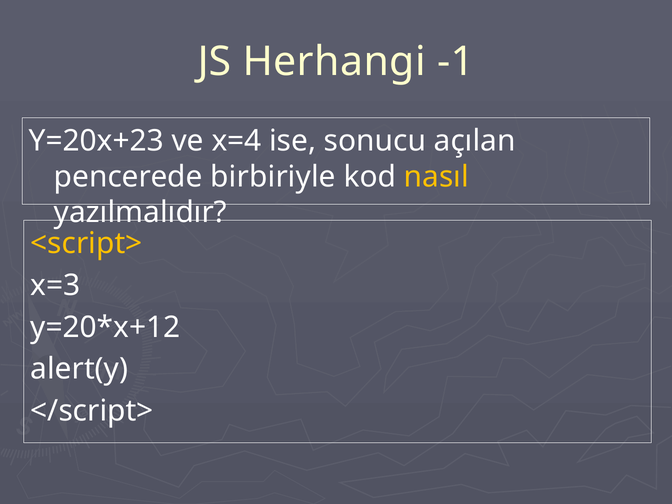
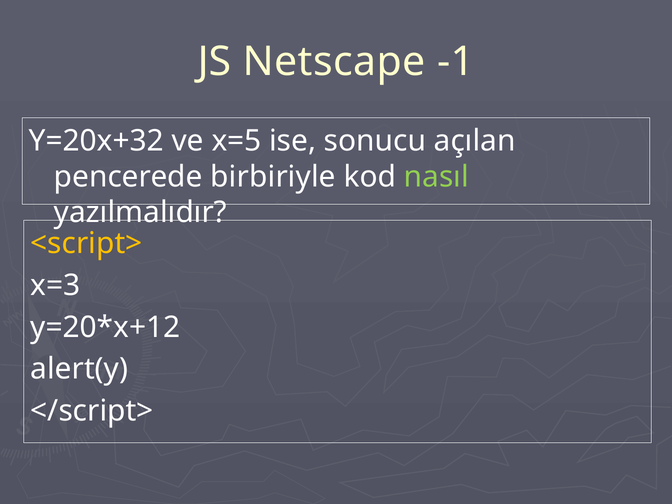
Herhangi: Herhangi -> Netscape (334, 62)
Y=20x+23: Y=20x+23 -> Y=20x+32 (96, 141)
x=4: x=4 -> x=5 (237, 141)
nasıl colour: yellow -> light green (436, 177)
